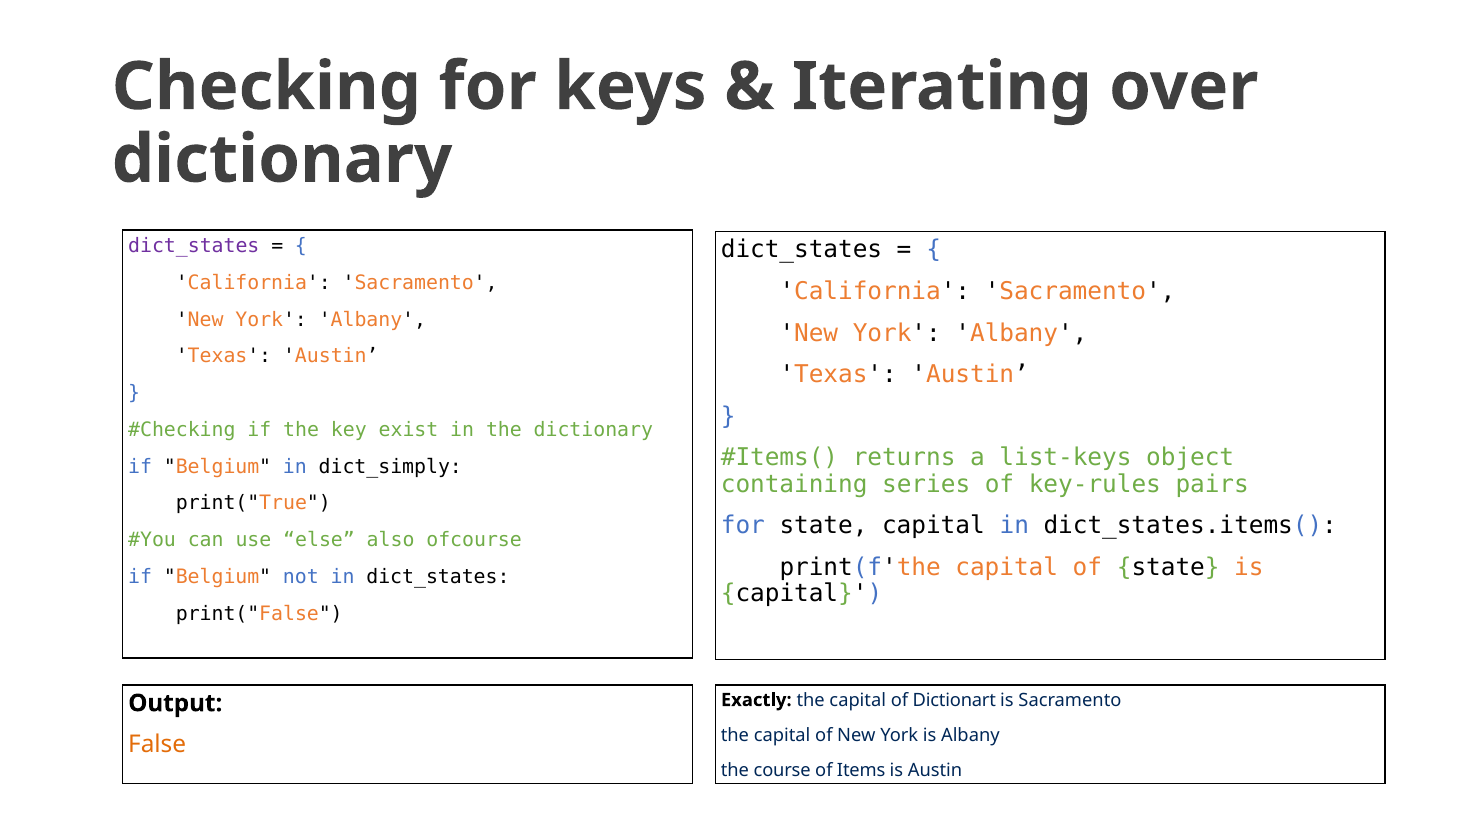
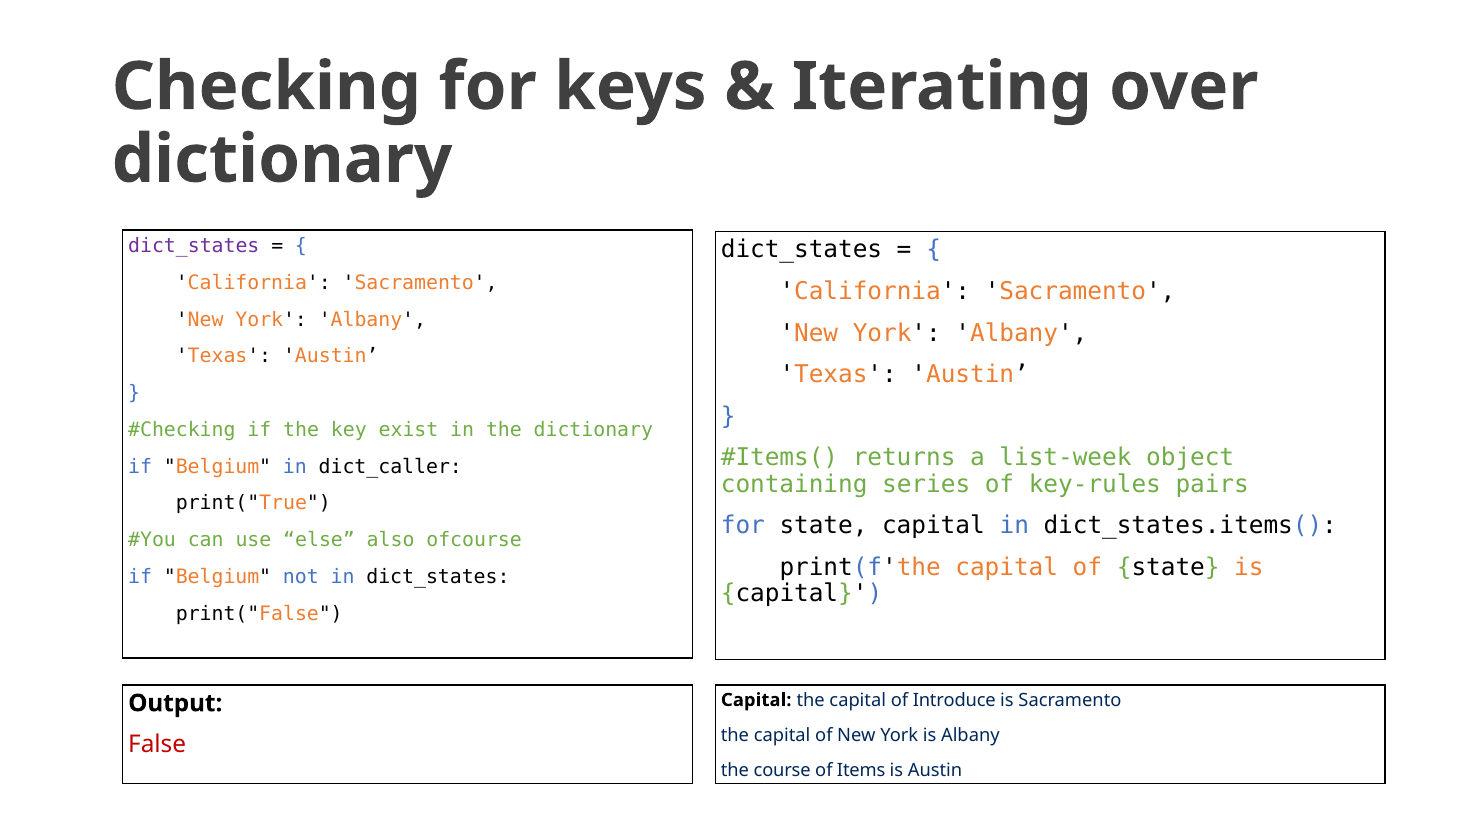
list-keys: list-keys -> list-week (1065, 458)
dict_simply: dict_simply -> dict_caller (390, 466)
Exactly: Exactly -> Capital (756, 700)
Dictionart: Dictionart -> Introduce (954, 700)
False colour: orange -> red (157, 744)
